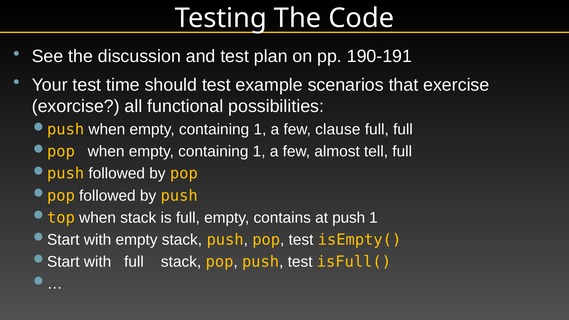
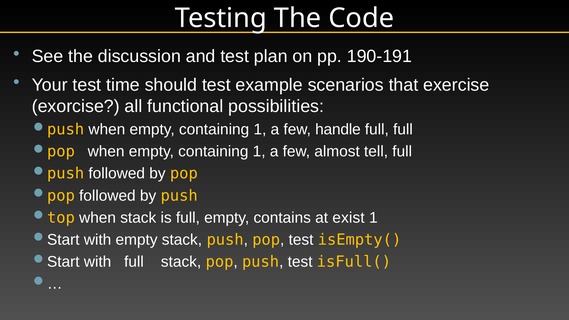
clause: clause -> handle (338, 130)
at push: push -> exist (349, 218)
